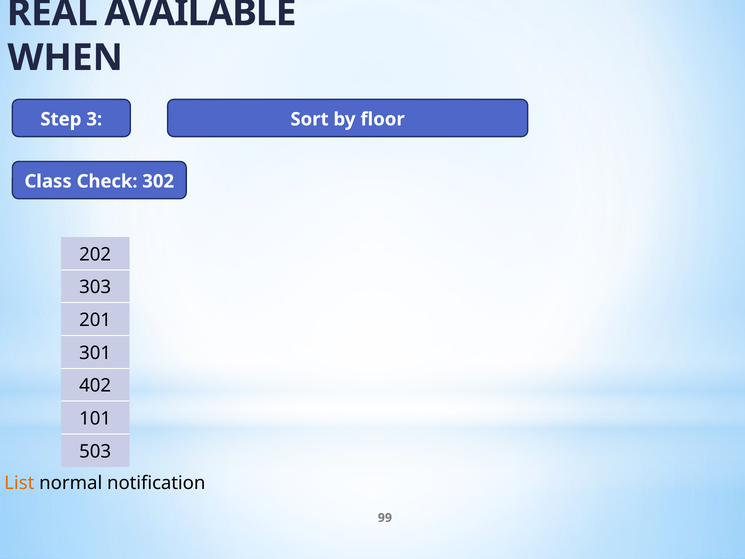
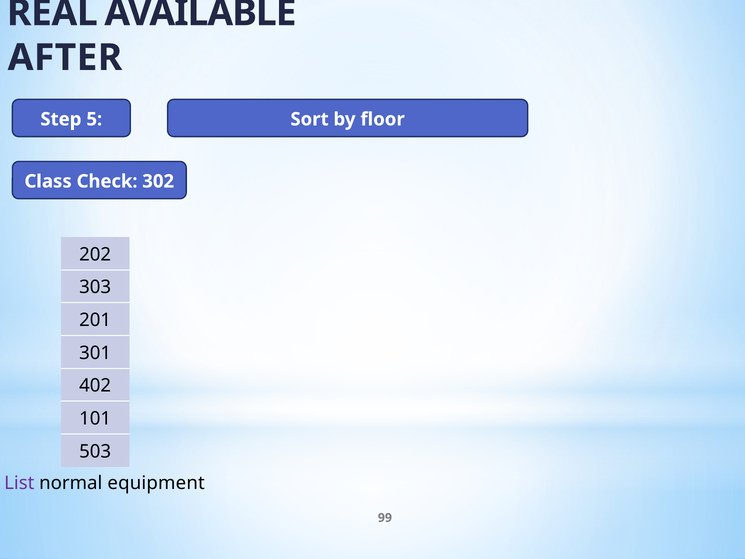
WHEN: WHEN -> AFTER (65, 58)
3: 3 -> 5 (94, 119)
List colour: orange -> purple (19, 483)
notification: notification -> equipment (156, 483)
